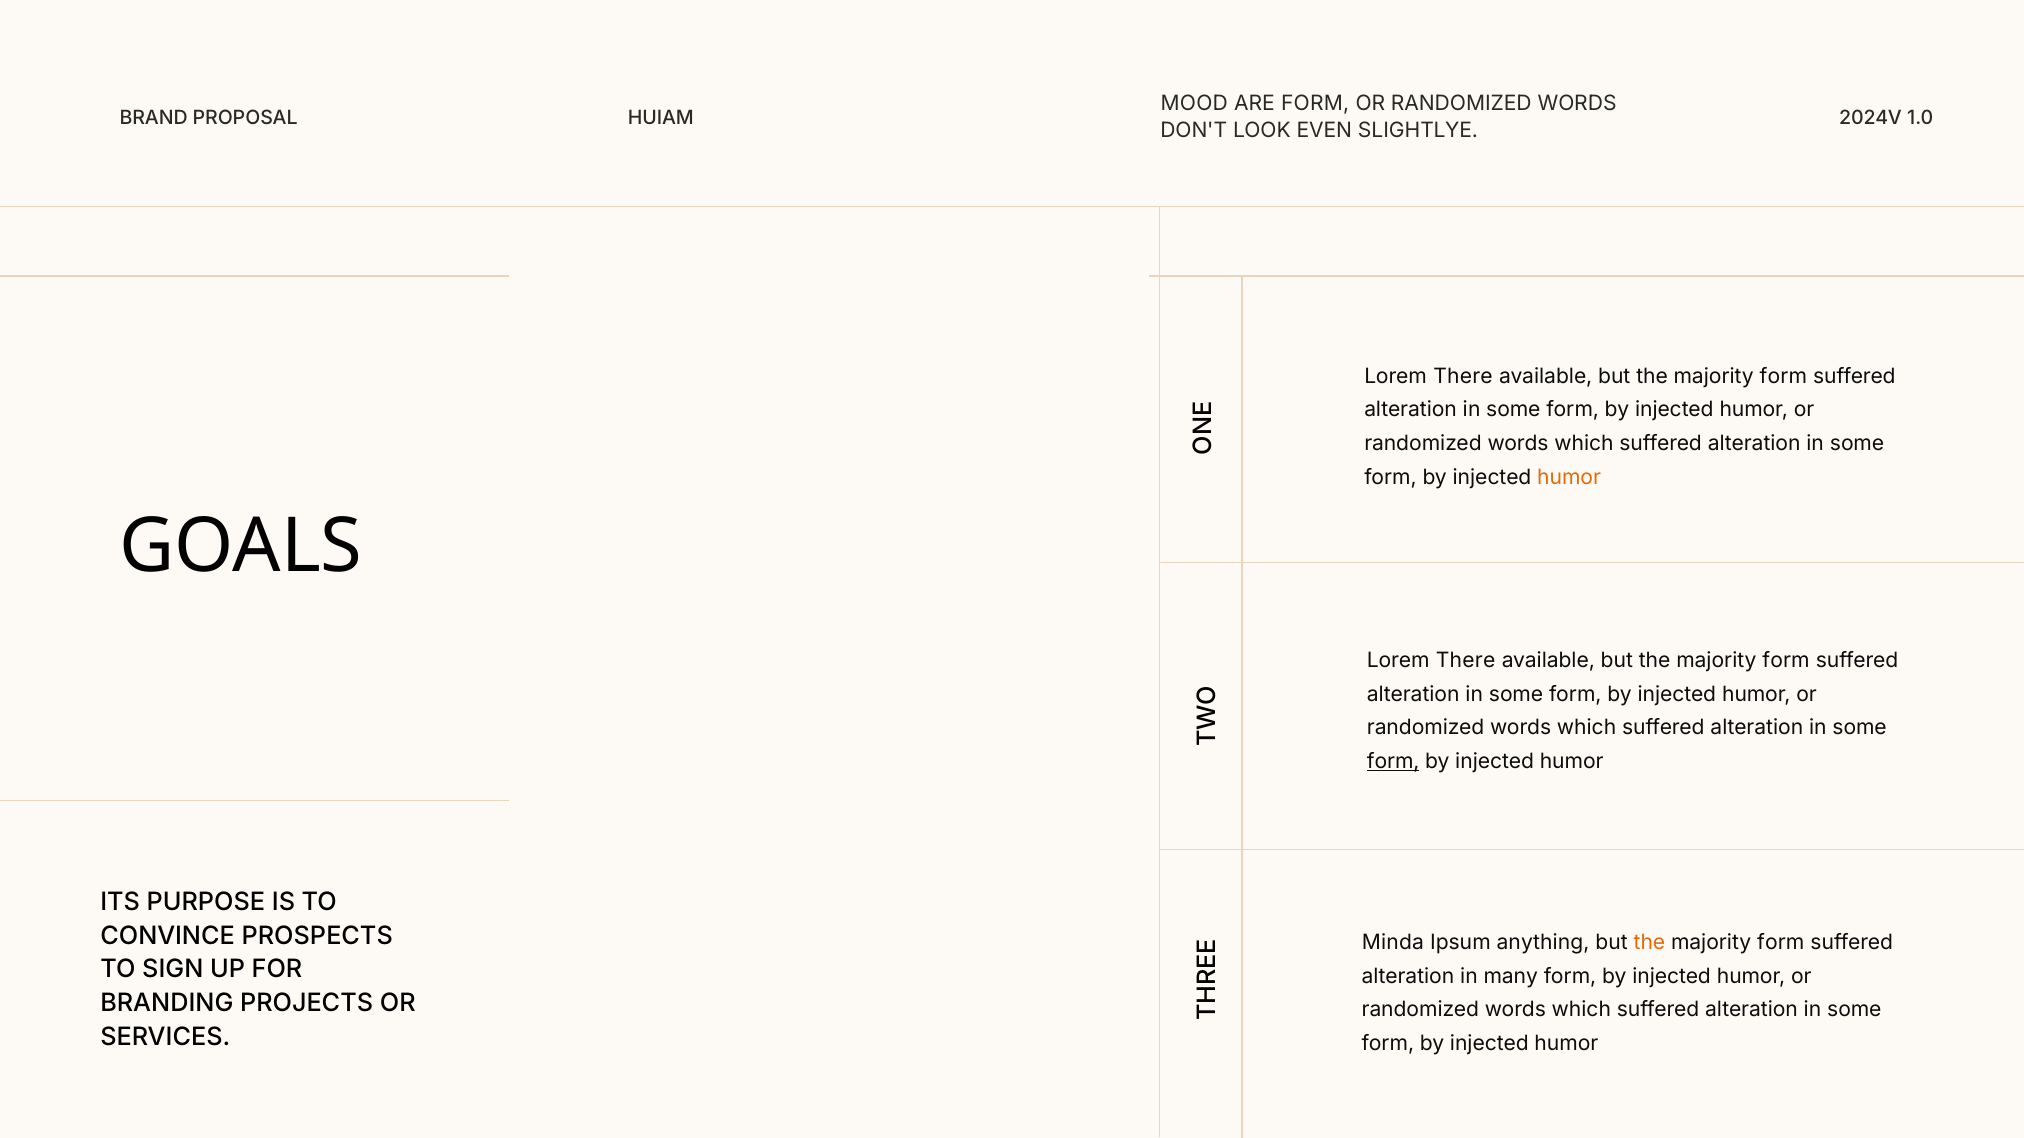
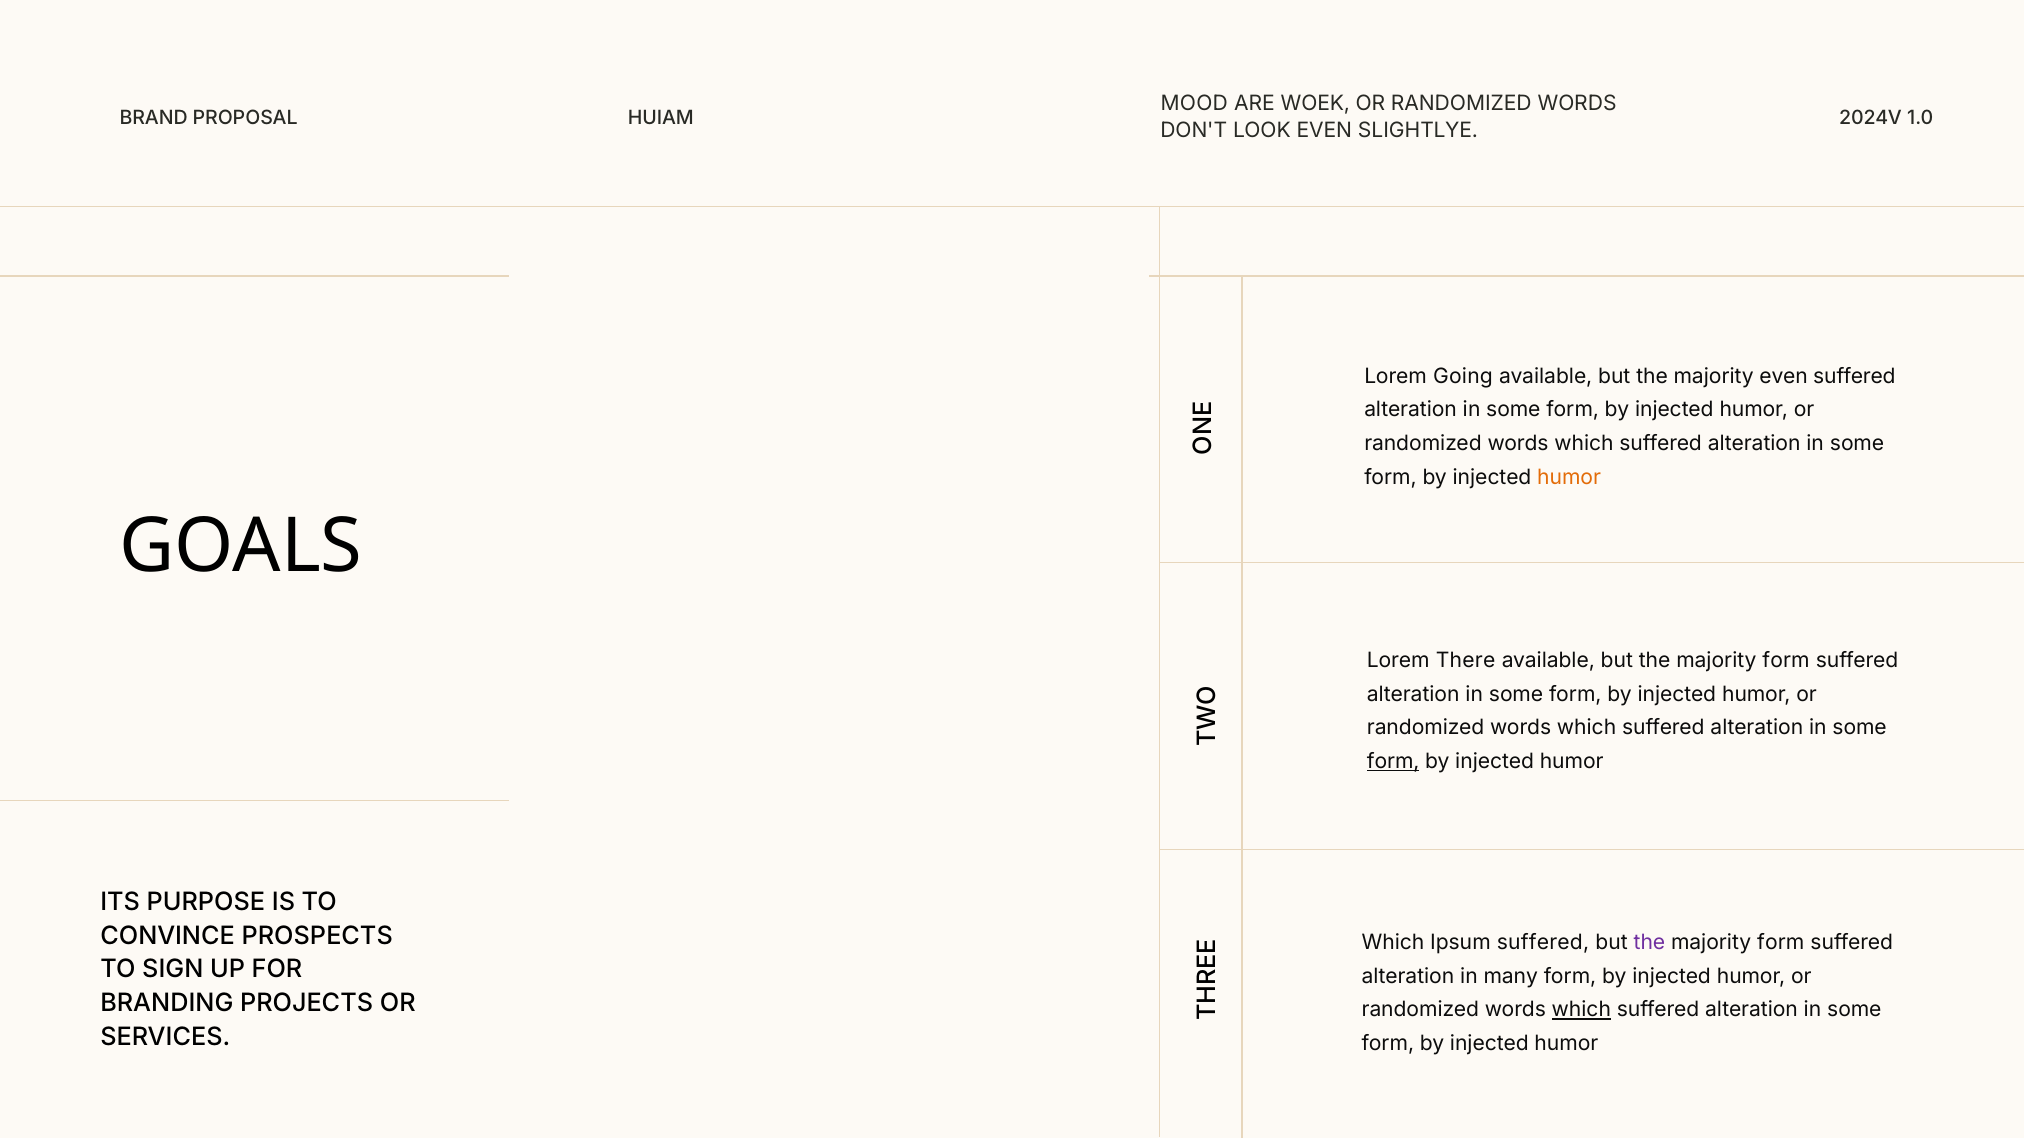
ARE FORM: FORM -> WOEK (1315, 103)
There: There -> Going (1463, 376)
form: form -> even (1784, 376)
Minda: Minda -> Which (1393, 943)
Ipsum anything: anything -> suffered (1543, 943)
the colour: orange -> purple (1649, 943)
which underline: none -> present (1581, 1010)
